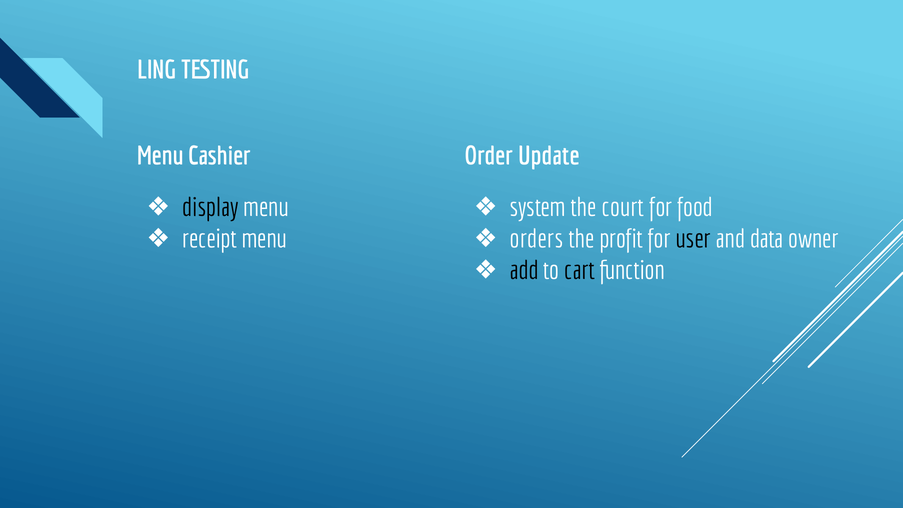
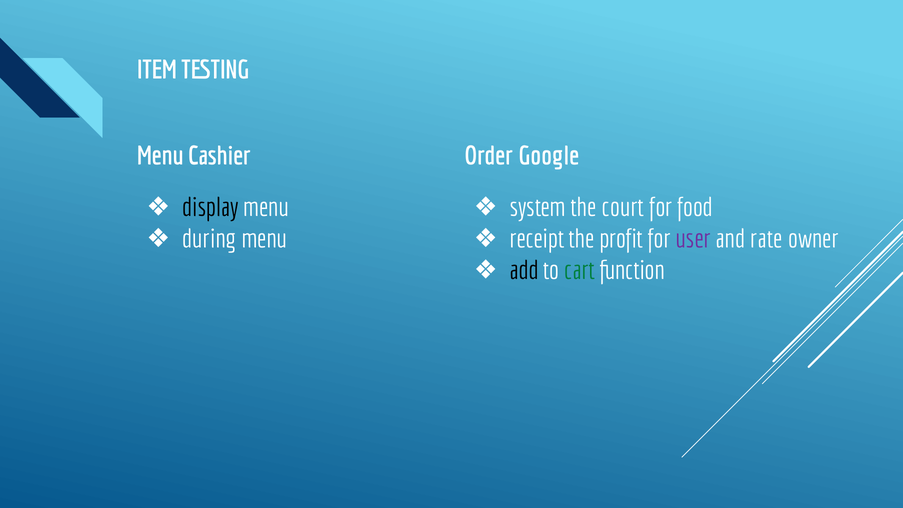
LING: LING -> ITEM (157, 70)
Update: Update -> Google (549, 156)
receipt: receipt -> during (209, 239)
orders: orders -> receipt (537, 239)
user colour: black -> purple (693, 239)
data: data -> rate (767, 239)
cart colour: black -> green (580, 271)
